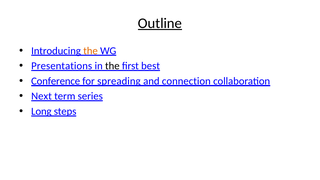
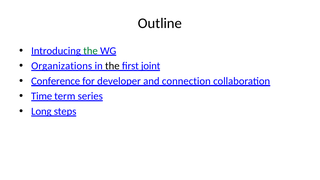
Outline underline: present -> none (160, 23)
the colour: orange -> green (91, 51)
Presentations: Presentations -> Organizations (62, 66)
best: best -> joint (151, 66)
spreading: spreading -> developer (119, 81)
Next: Next -> Time (42, 96)
